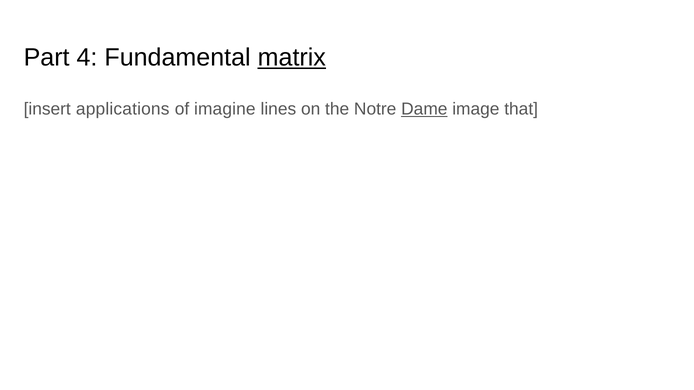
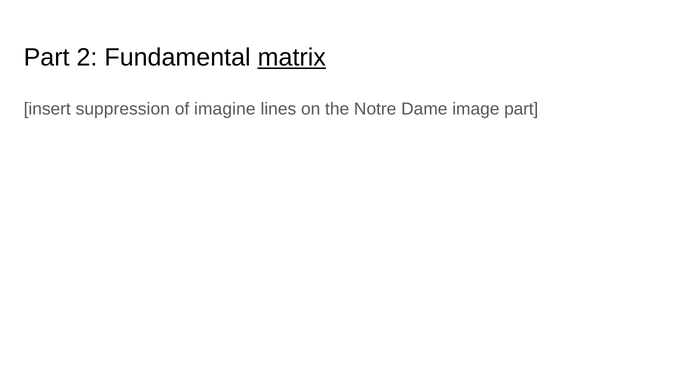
4: 4 -> 2 (87, 57)
applications: applications -> suppression (123, 109)
Dame underline: present -> none (424, 109)
image that: that -> part (521, 109)
